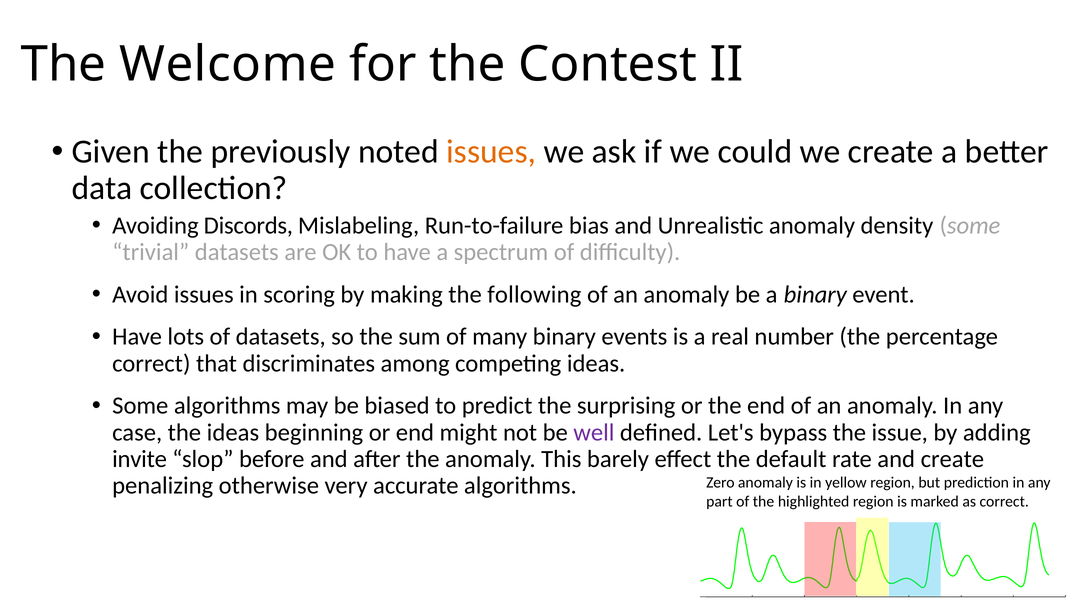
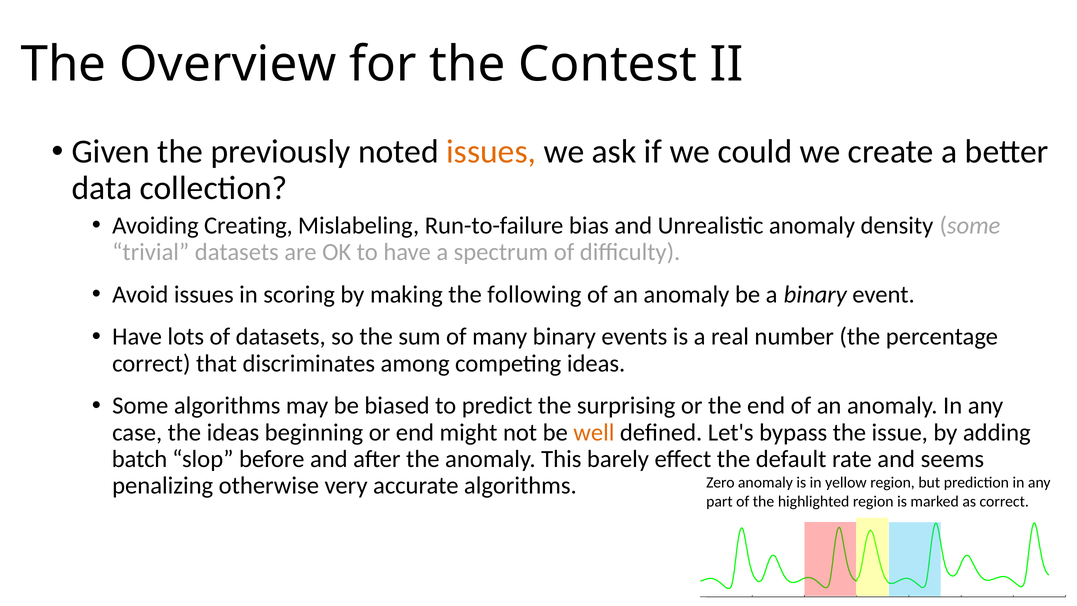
Welcome: Welcome -> Overview (228, 64)
Discords: Discords -> Creating (248, 225)
well colour: purple -> orange (594, 432)
invite: invite -> batch (140, 459)
and create: create -> seems (952, 459)
